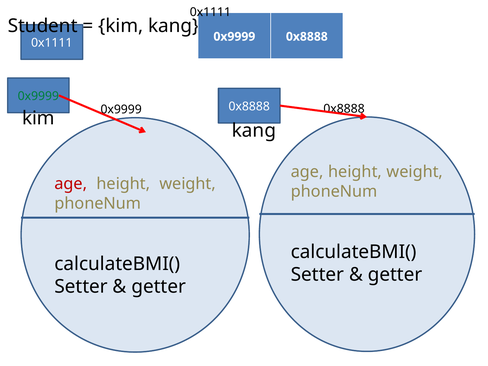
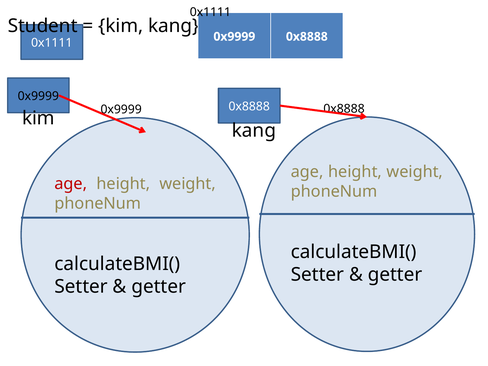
0x9999 colour: green -> black (38, 96)
